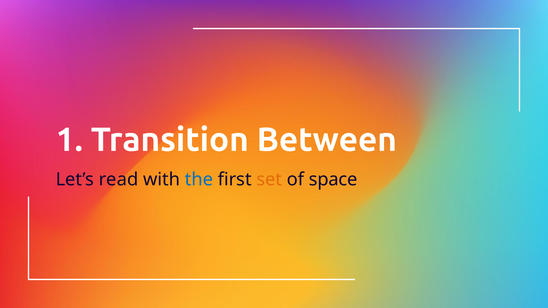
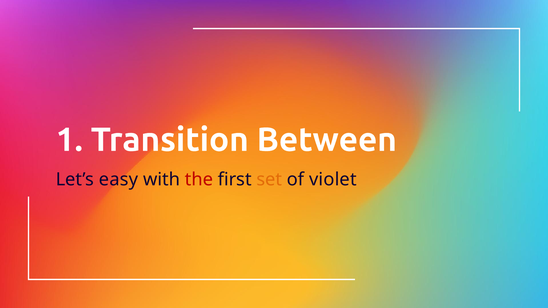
read: read -> easy (118, 180)
the colour: blue -> red (199, 180)
space: space -> violet (333, 180)
